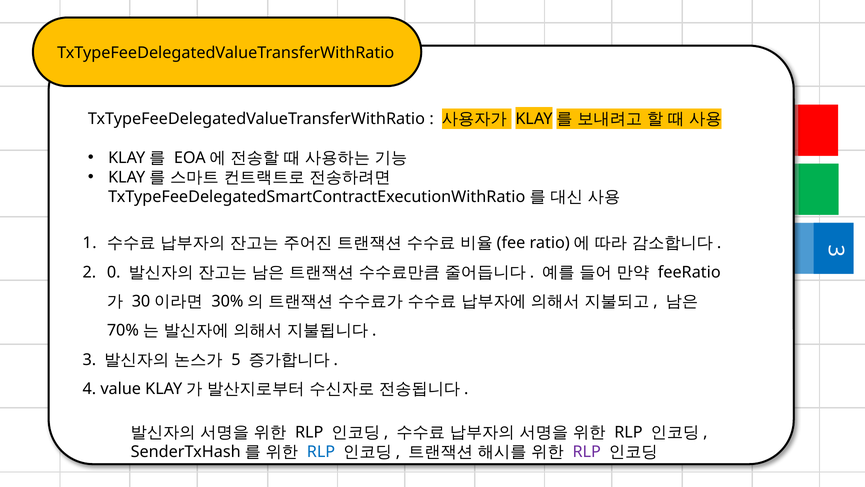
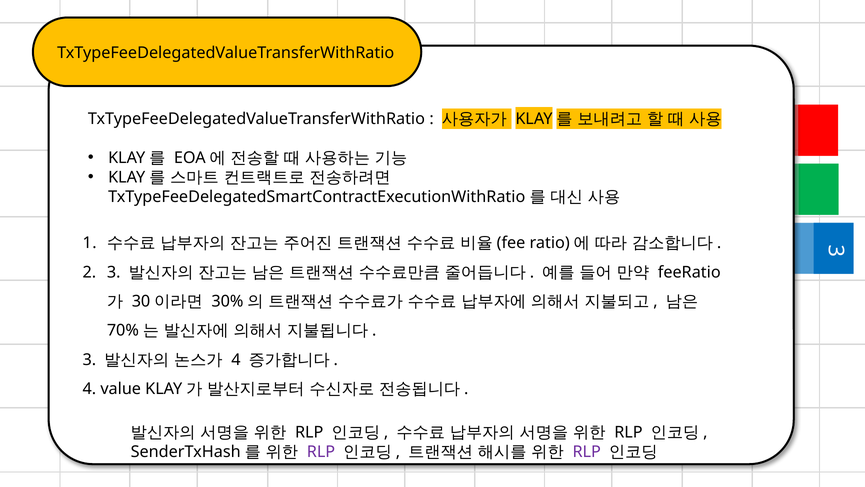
2 0: 0 -> 3 (114, 272)
5: 5 -> 4 (236, 360)
RLP colour: blue -> purple (321, 451)
